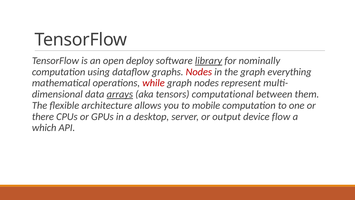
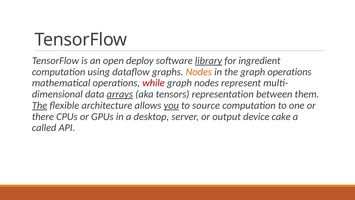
nominally: nominally -> ingredient (259, 61)
Nodes colour: red -> orange (199, 72)
graph everything: everything -> operations (289, 72)
computational: computational -> representation (223, 94)
The underline: none -> present (40, 105)
you underline: none -> present (171, 105)
mobile: mobile -> source (206, 105)
flow: flow -> cake (281, 116)
which: which -> called (44, 128)
